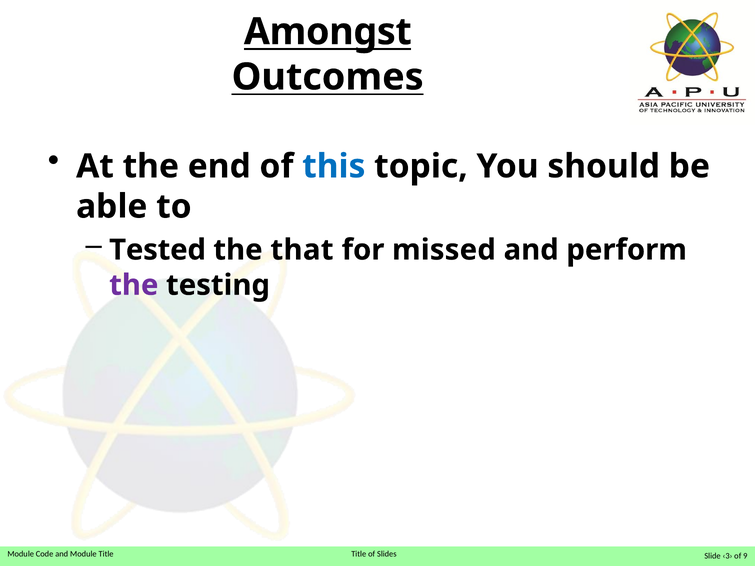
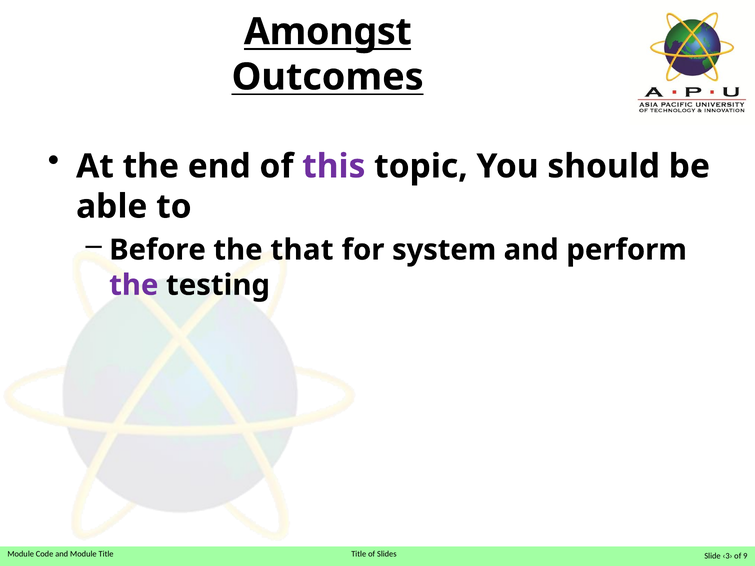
this colour: blue -> purple (334, 166)
Tested: Tested -> Before (158, 250)
missed: missed -> system (444, 250)
